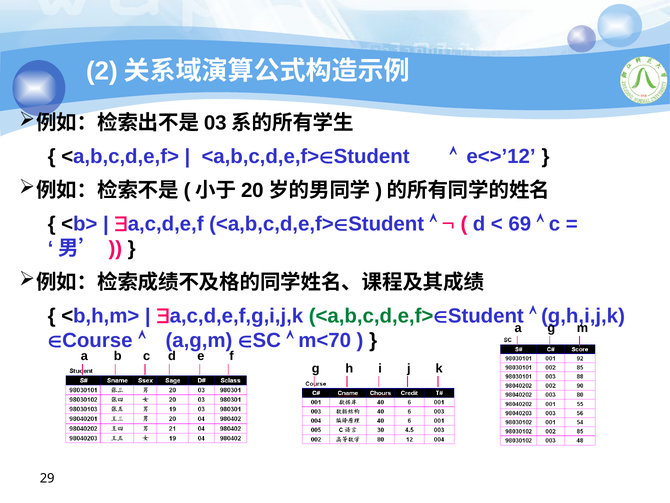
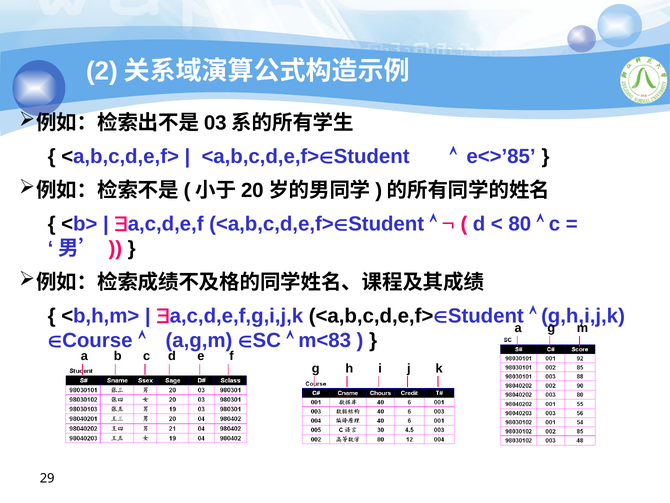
e<>’12: e<>’12 -> e<>’85 (501, 156)
69: 69 -> 80 (520, 224)
<a,b,c,d,e,f> colour: green -> black (371, 316)
m<70: m<70 -> m<83 (325, 340)
